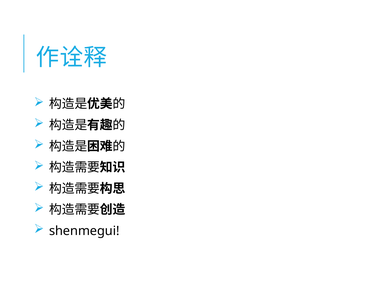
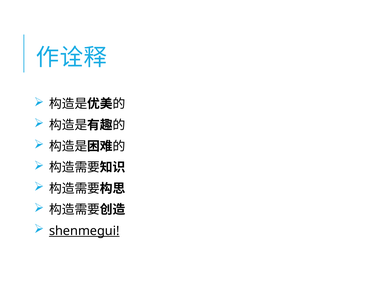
shenmegui underline: none -> present (84, 231)
